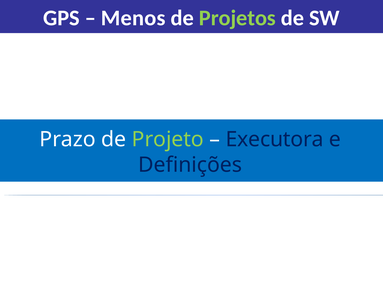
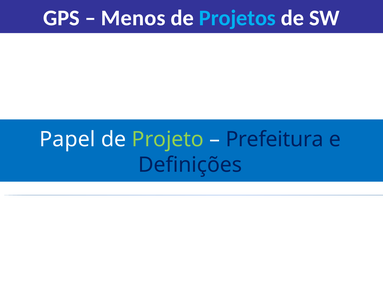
Projetos colour: light green -> light blue (237, 18)
Prazo: Prazo -> Papel (67, 139)
Executora: Executora -> Prefeitura (275, 139)
